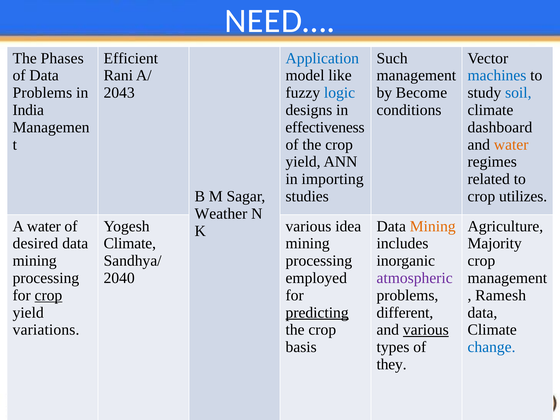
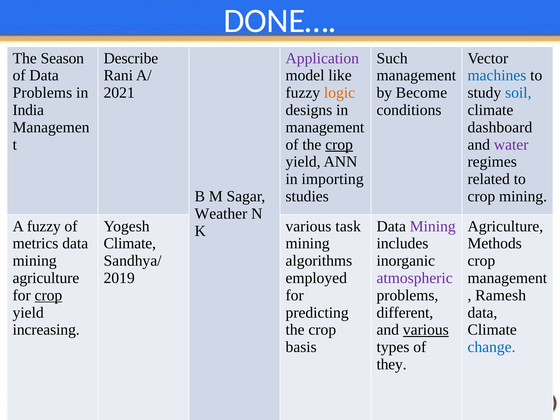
NEED…: NEED… -> DONE… (280, 21)
Phases: Phases -> Season (62, 58)
Efficient: Efficient -> Describe (131, 58)
Application colour: blue -> purple (322, 58)
2043: 2043 -> 2021 (119, 93)
logic colour: blue -> orange (340, 93)
effectiveness: effectiveness -> management (325, 127)
crop underline: none -> present (339, 145)
water colour: orange -> purple (511, 145)
crop utilizes: utilizes -> mining (523, 196)
A water: water -> fuzzy (44, 226)
idea: idea -> task (348, 226)
Mining colour: orange -> purple (433, 226)
desired: desired -> metrics (35, 244)
Majority: Majority -> Methods (495, 244)
processing: processing -> algorithms (319, 261)
processing: processing -> agriculture (46, 278)
2040: 2040 -> 2019 (119, 278)
predicting underline: present -> none (317, 313)
variations: variations -> increasing (46, 330)
